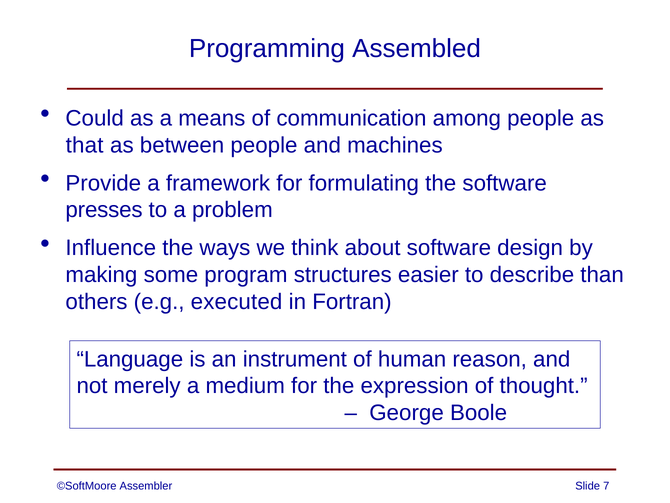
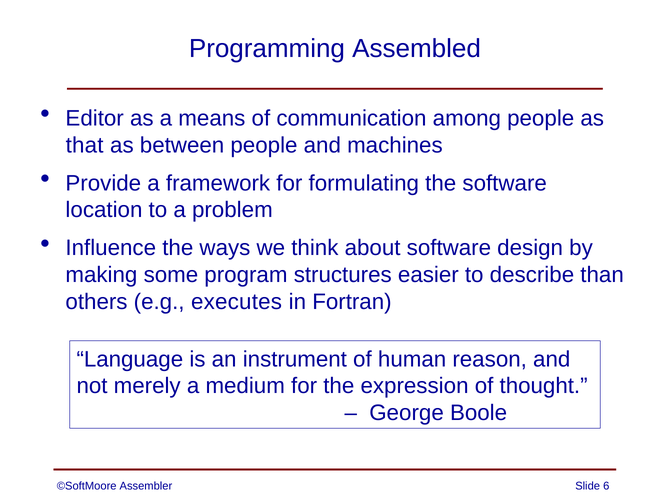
Could: Could -> Editor (95, 118)
presses: presses -> location (104, 210)
executed: executed -> executes (237, 301)
7: 7 -> 6 (606, 485)
